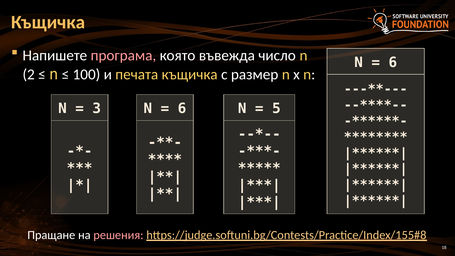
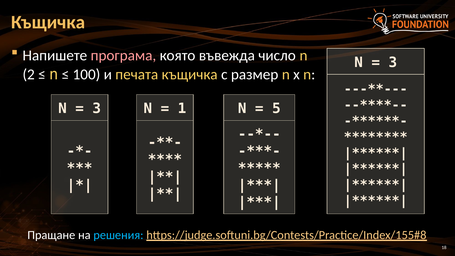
6: 6 -> 3 (393, 62)
6: 6 -> 1 (182, 109)
решения colour: pink -> light blue (118, 235)
